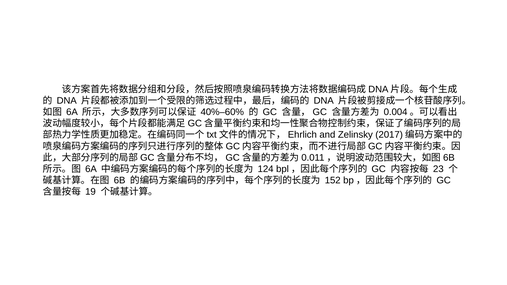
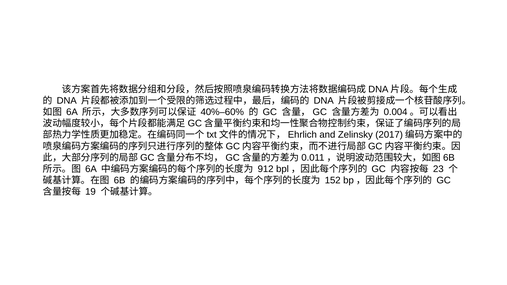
124: 124 -> 912 (266, 169)
